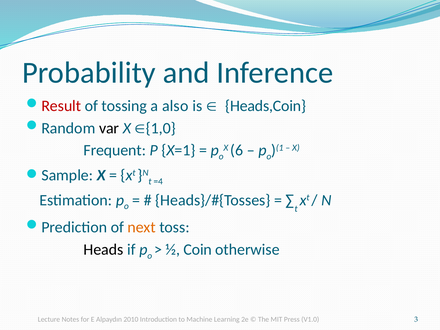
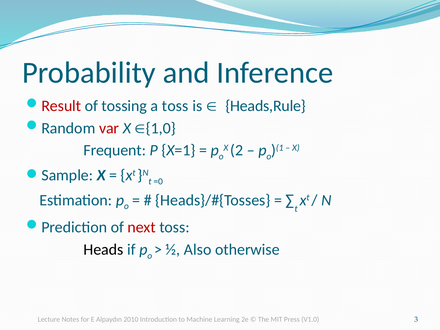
a also: also -> toss (175, 106)
Heads,Coin: Heads,Coin -> Heads,Rule (266, 106)
var colour: black -> red (109, 128)
6: 6 -> 2 (237, 150)
=4: =4 -> =0 (158, 181)
next colour: orange -> red (142, 227)
Coin: Coin -> Also (198, 250)
